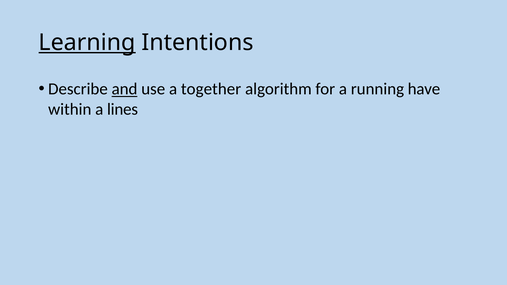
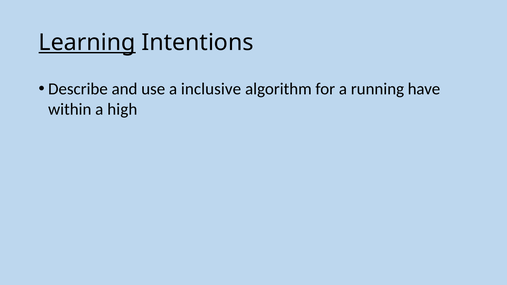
and underline: present -> none (125, 89)
together: together -> inclusive (211, 89)
lines: lines -> high (122, 109)
